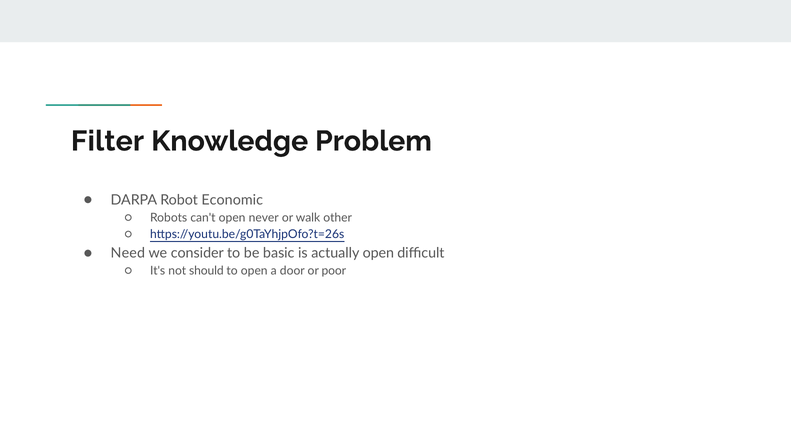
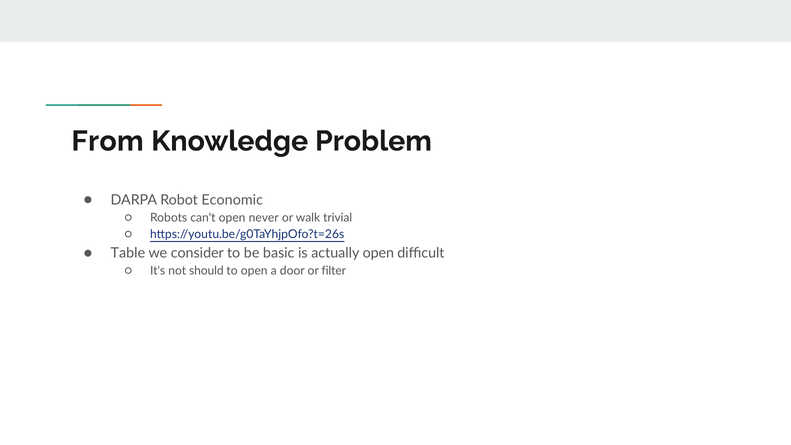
Filter: Filter -> From (107, 141)
other: other -> trivial (338, 218)
Need: Need -> Table (128, 253)
poor: poor -> filter (334, 271)
